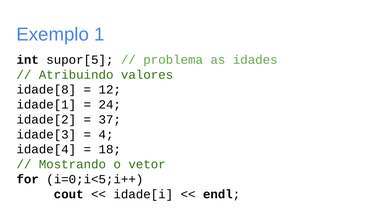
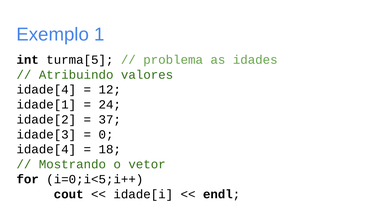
supor[5: supor[5 -> turma[5 (80, 60)
idade[8: idade[8 -> idade[4 (46, 90)
4: 4 -> 0 (106, 134)
